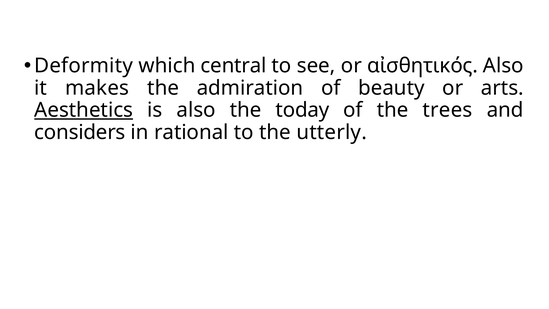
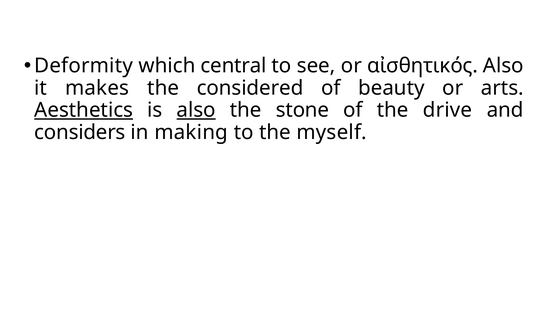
admiration: admiration -> considered (250, 88)
also underline: none -> present (196, 110)
today: today -> stone (302, 110)
trees: trees -> drive (447, 110)
rational: rational -> making (191, 132)
utterly: utterly -> myself (332, 132)
